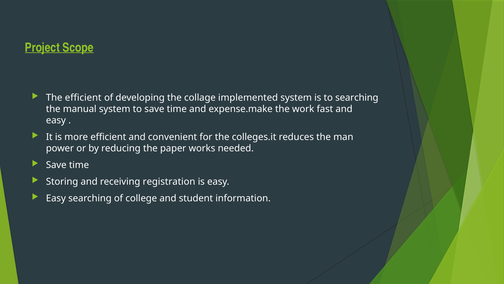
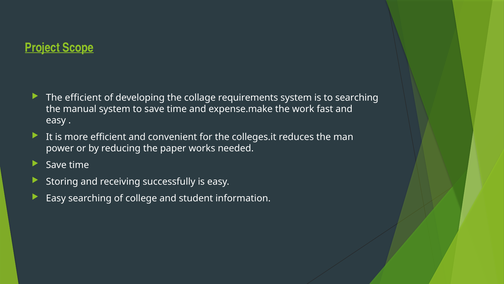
implemented: implemented -> requirements (248, 98)
registration: registration -> successfully (169, 181)
